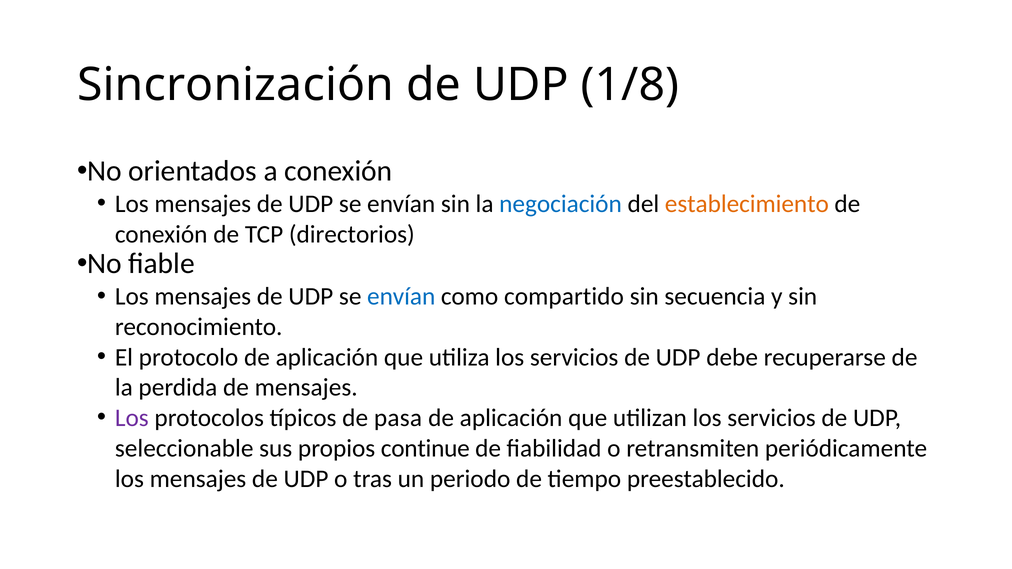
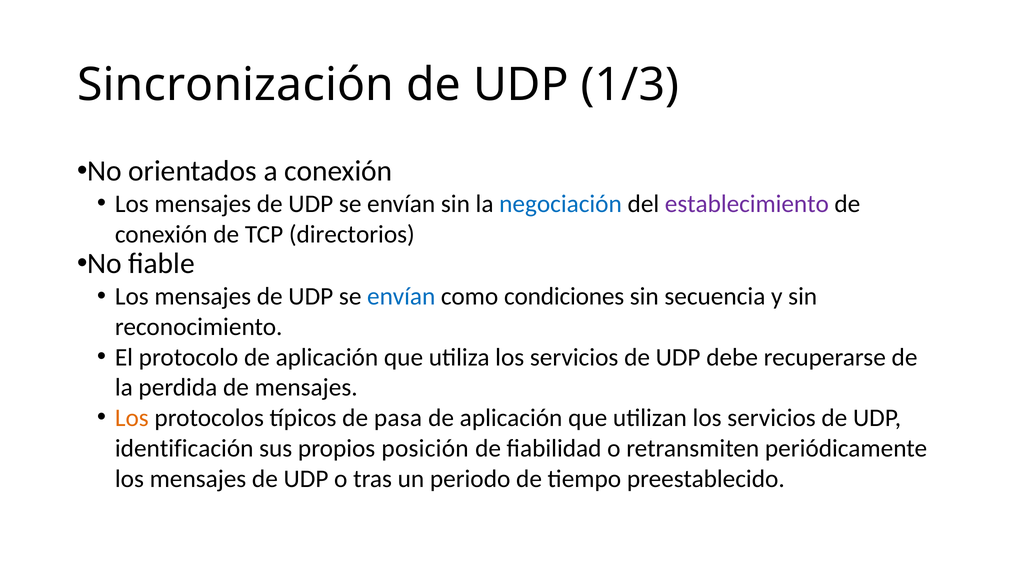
1/8: 1/8 -> 1/3 (630, 85)
establecimiento colour: orange -> purple (747, 204)
compartido: compartido -> condiciones (564, 297)
Los colour: purple -> orange (132, 418)
seleccionable: seleccionable -> identificación (184, 449)
continue: continue -> posición (425, 449)
